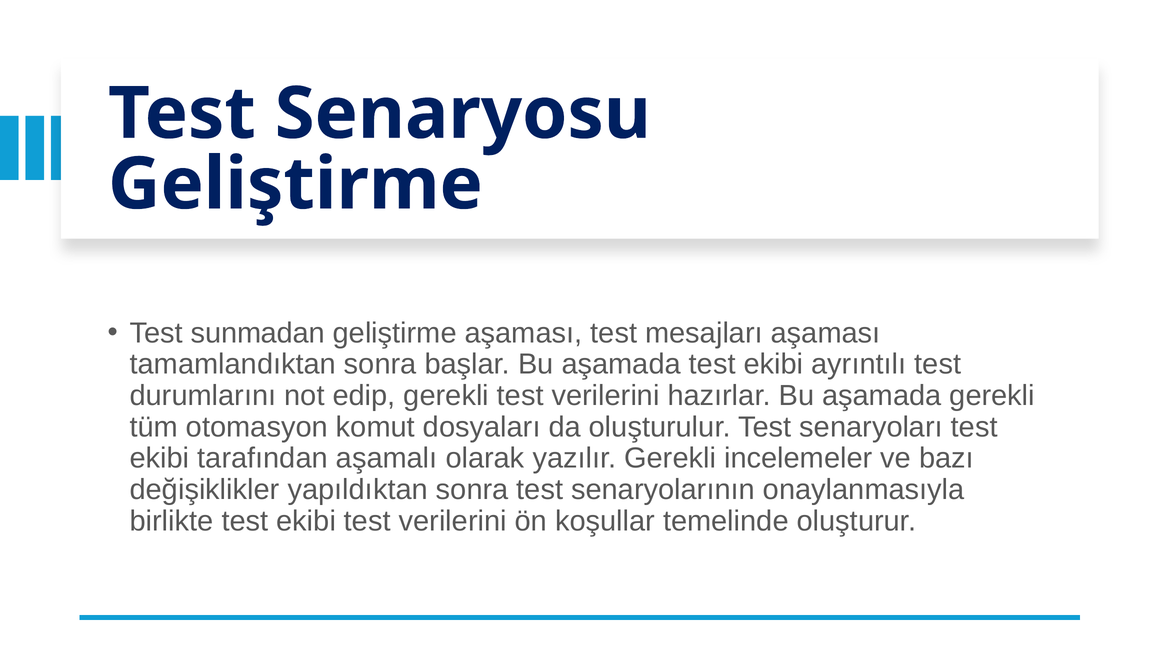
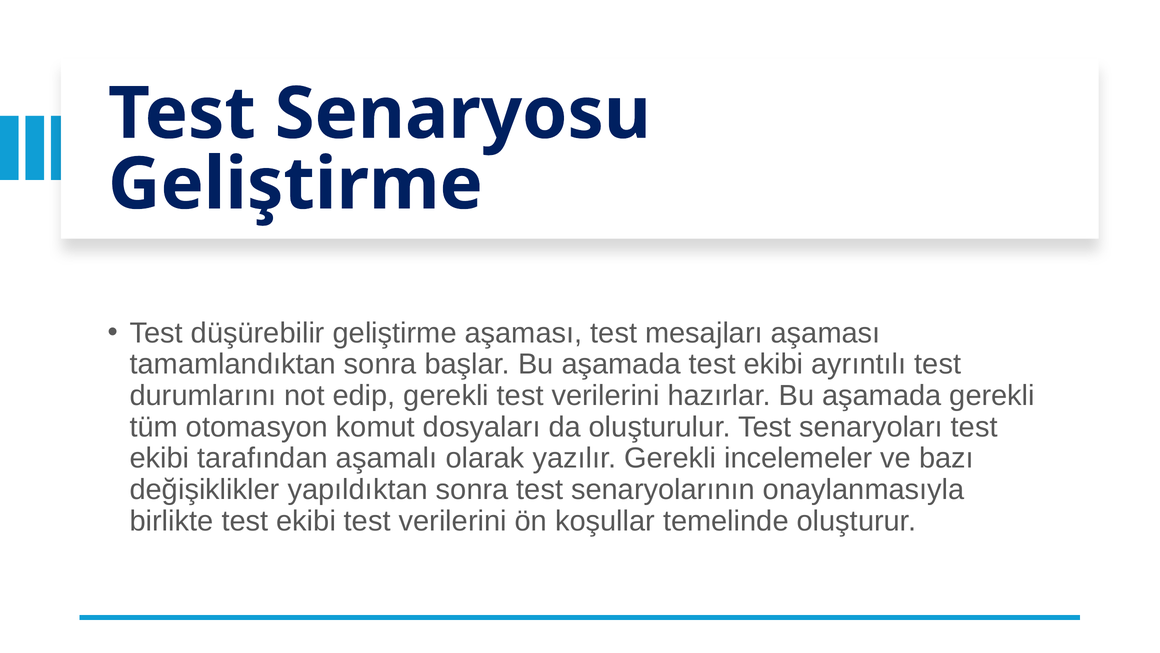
sunmadan: sunmadan -> düşürebilir (258, 333)
